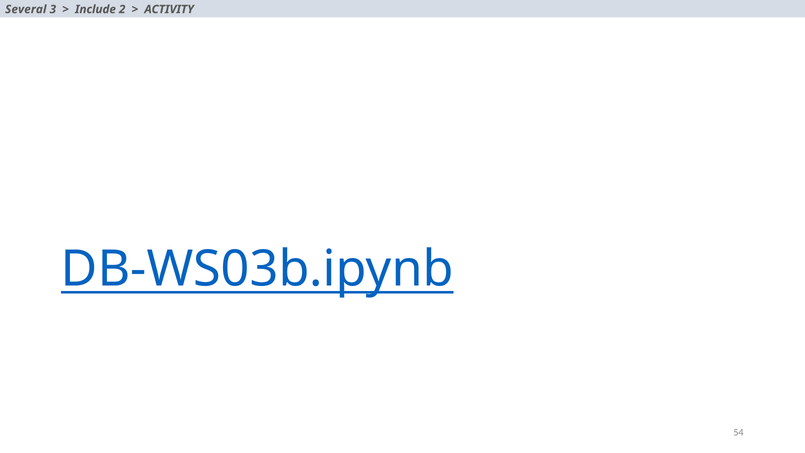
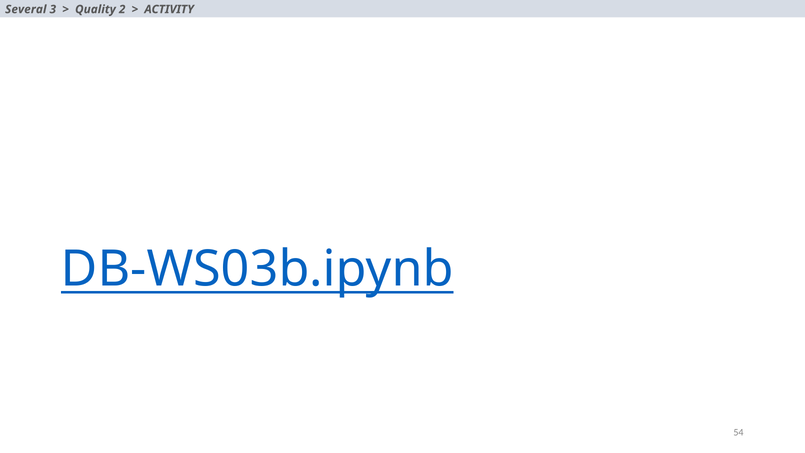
Include: Include -> Quality (95, 9)
